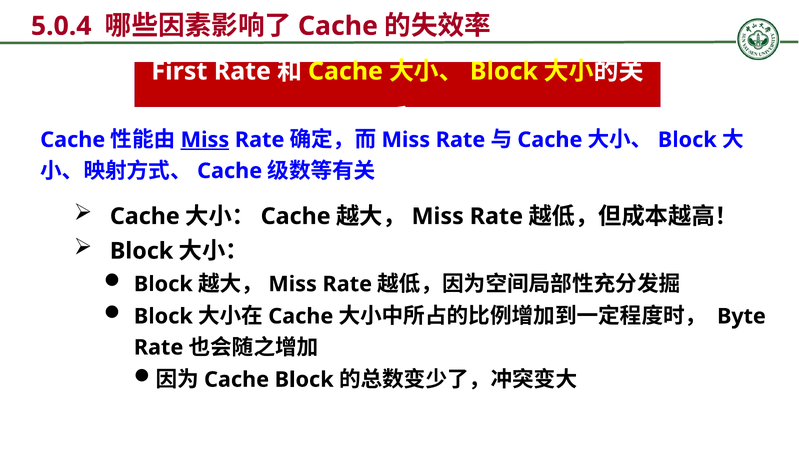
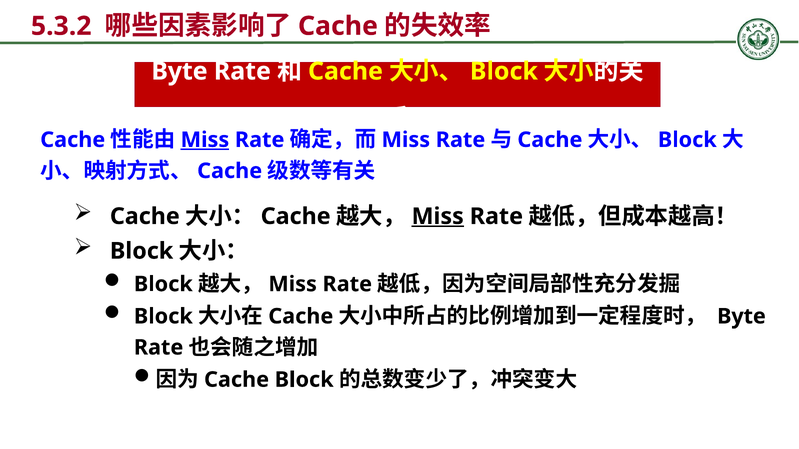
5.0.4: 5.0.4 -> 5.3.2 (61, 26)
First: First -> Byte (179, 71)
Miss underline: none -> present (438, 217)
